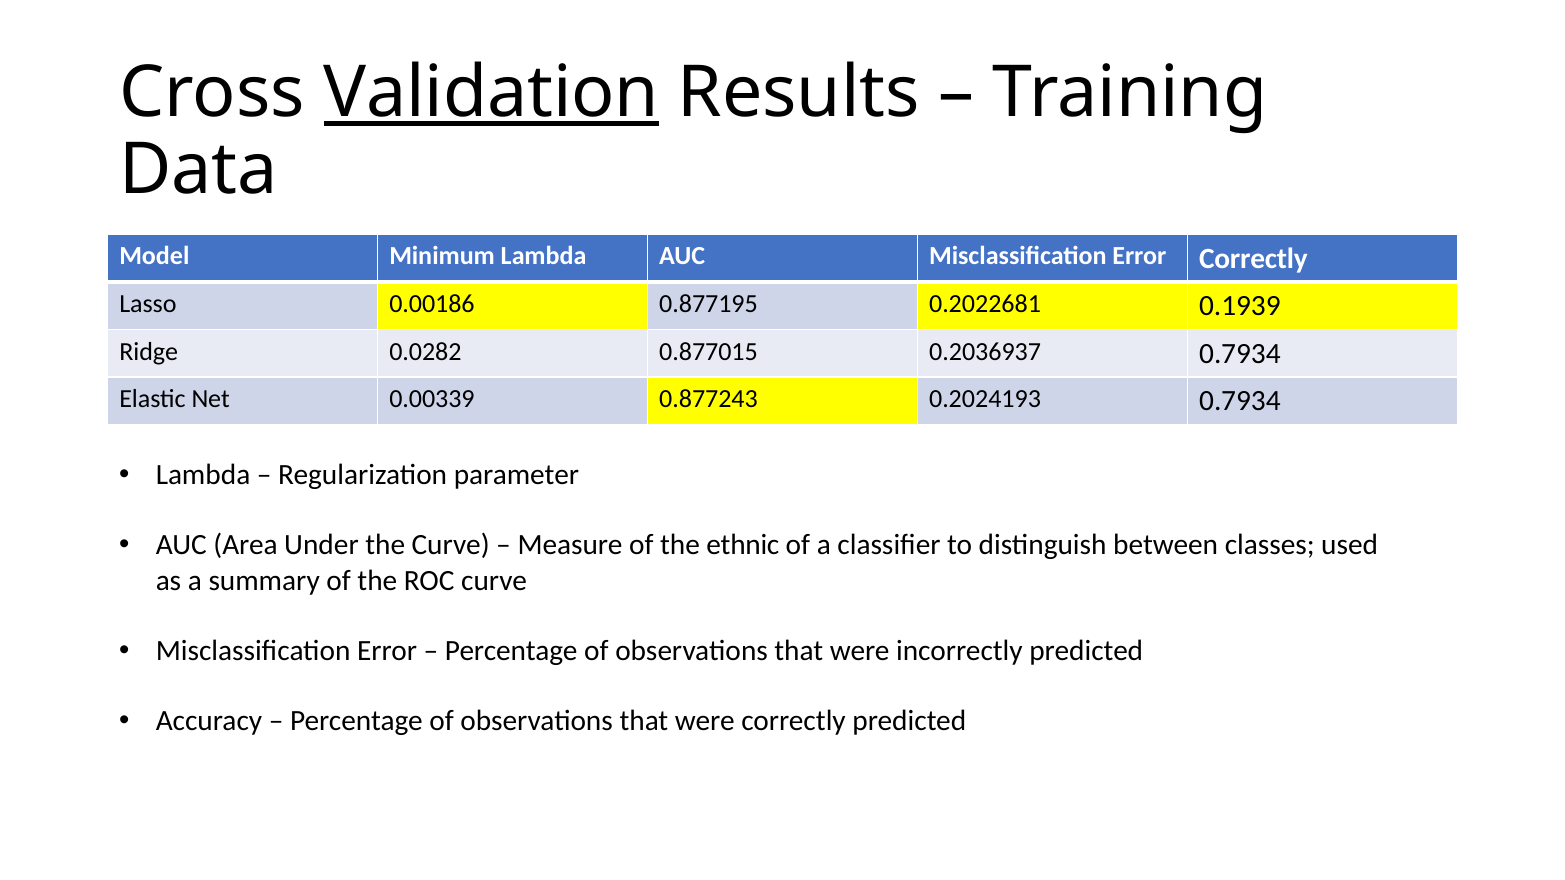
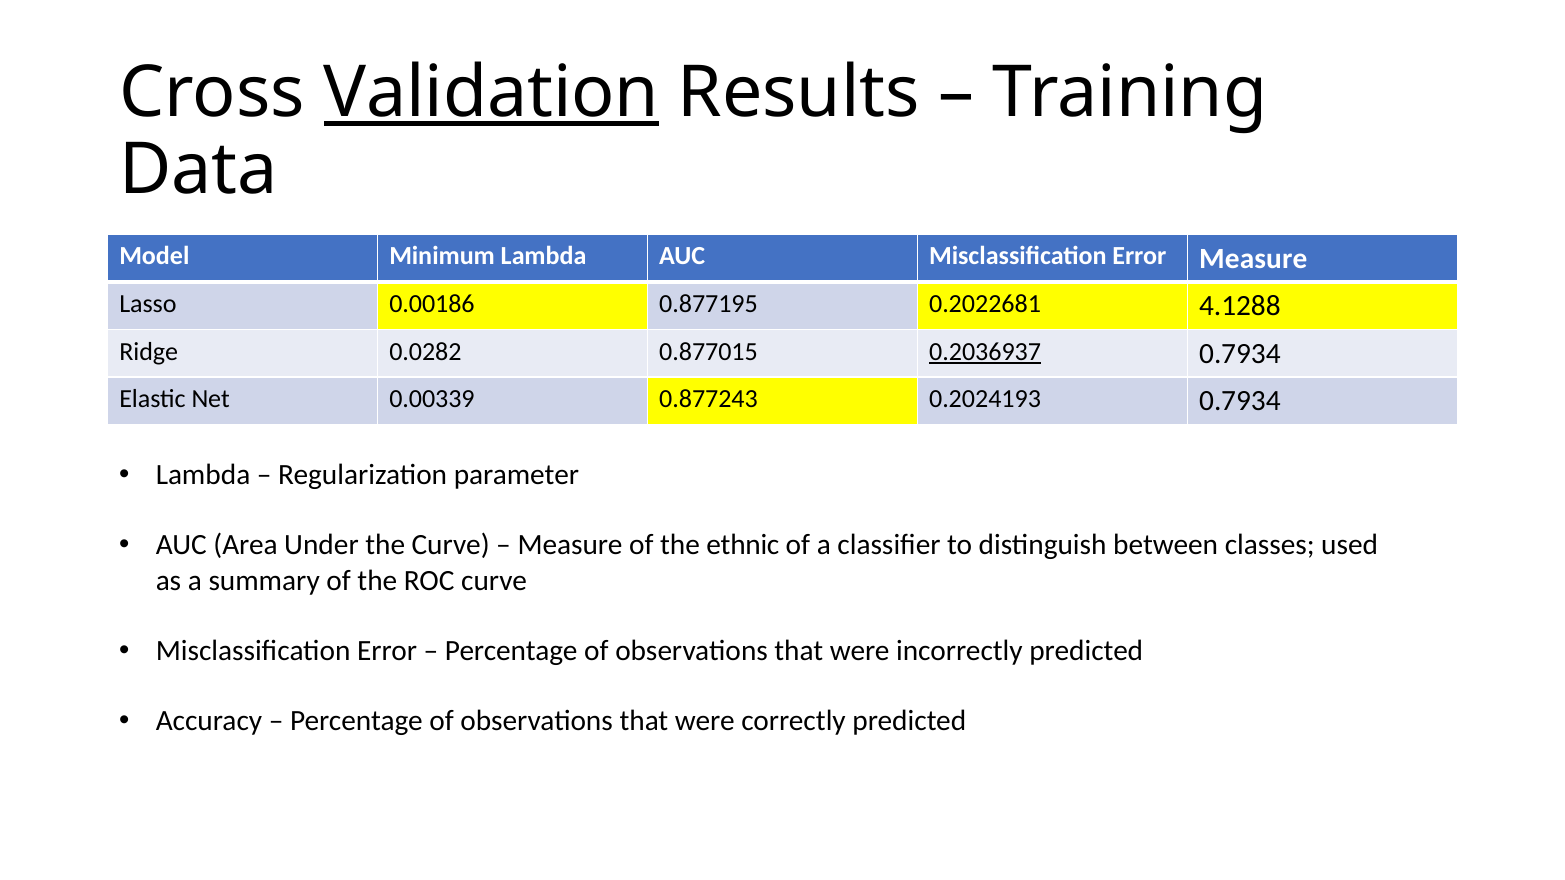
Error Correctly: Correctly -> Measure (1253, 258)
0.1939: 0.1939 -> 4.1288 (1240, 306)
0.2036937 underline: none -> present (985, 352)
